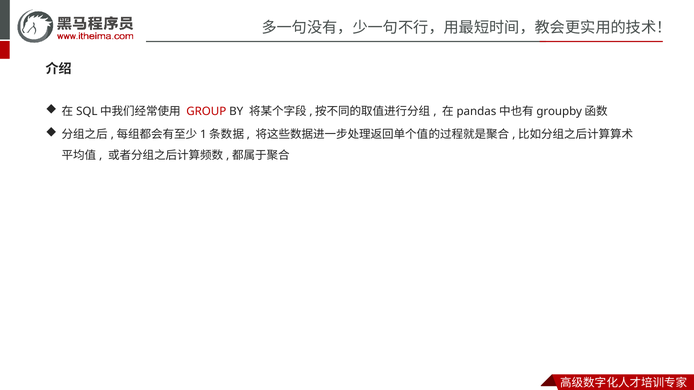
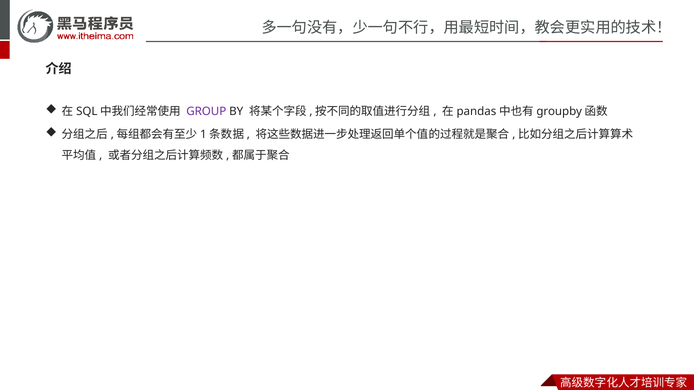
GROUP colour: red -> purple (206, 111)
